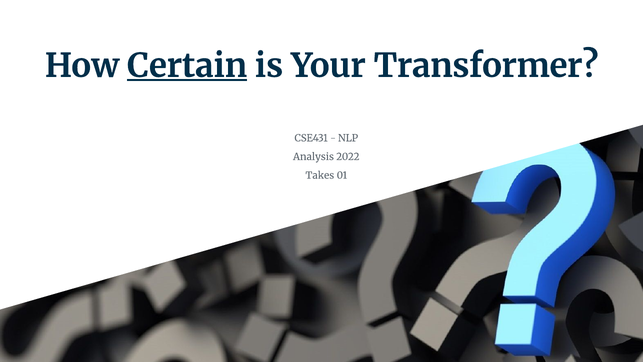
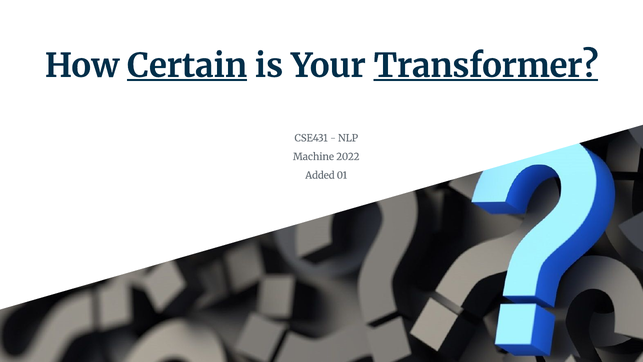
Transformer underline: none -> present (486, 66)
Analysis: Analysis -> Machine (314, 157)
Takes: Takes -> Added (320, 175)
